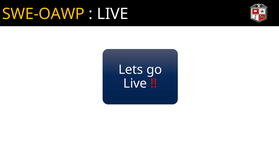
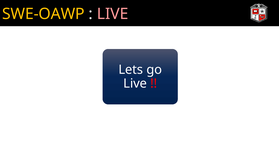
LIVE colour: white -> pink (113, 14)
